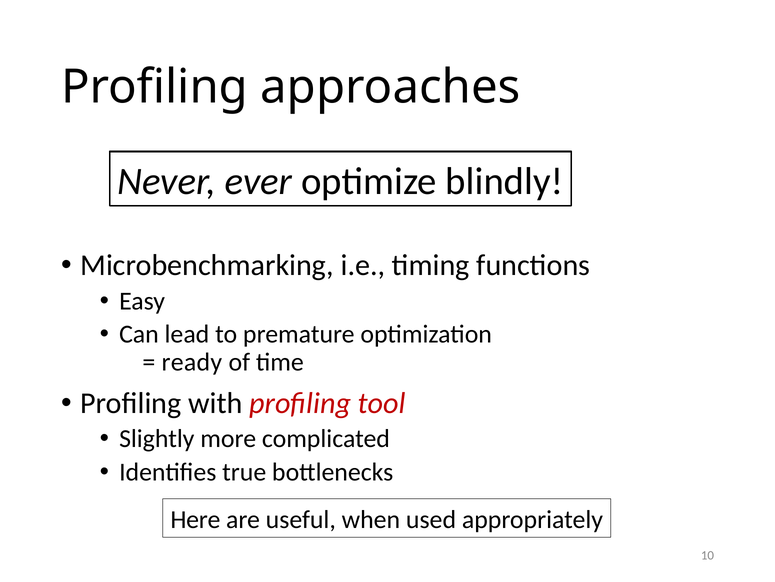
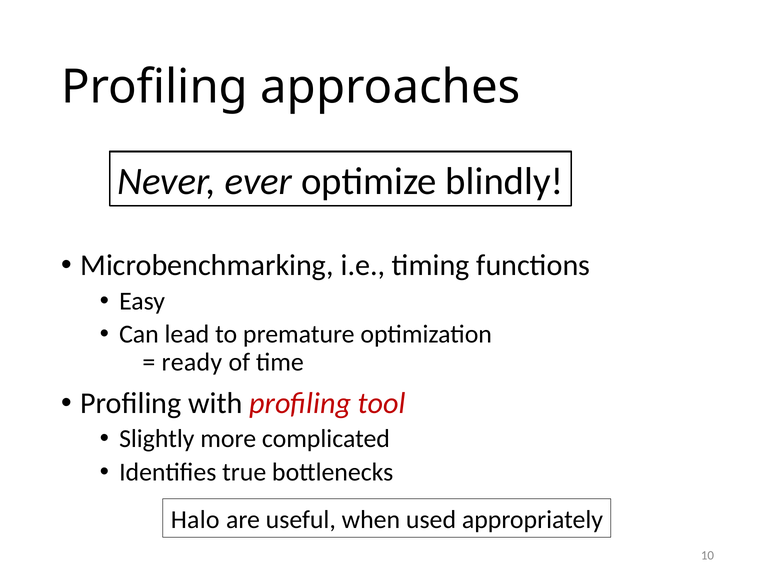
Here: Here -> Halo (195, 519)
